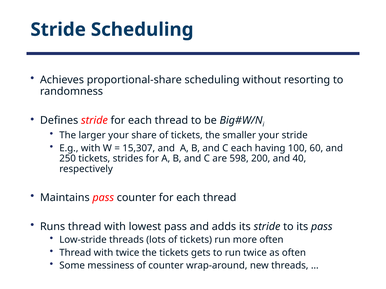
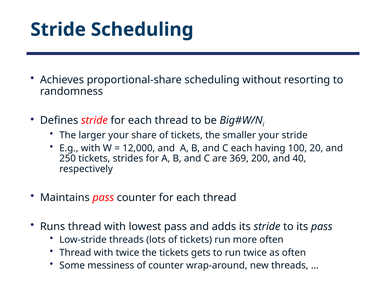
15,307: 15,307 -> 12,000 (139, 148)
60: 60 -> 20 (316, 148)
598: 598 -> 369 (239, 159)
